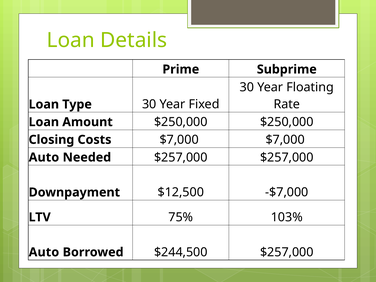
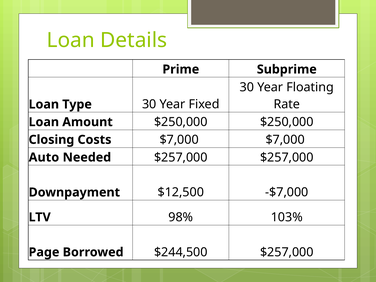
75%: 75% -> 98% (181, 217)
Auto: Auto -> Page (44, 252)
